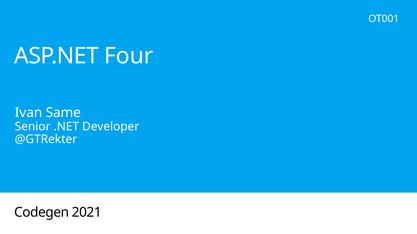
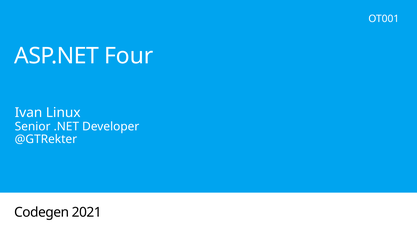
Same: Same -> Linux (63, 113)
